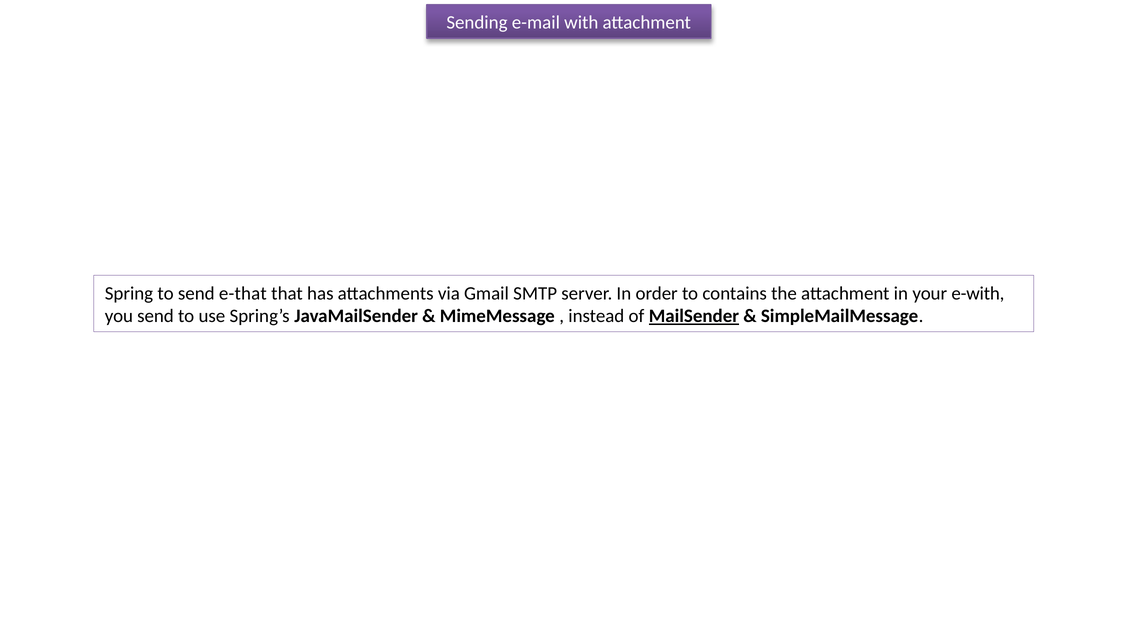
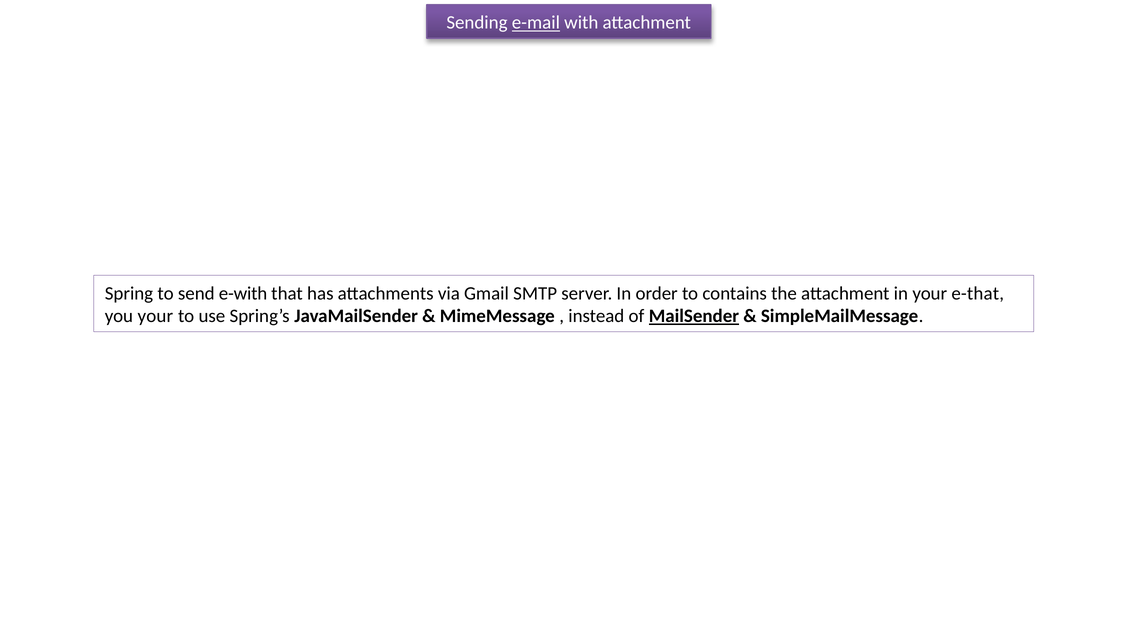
e-mail underline: none -> present (536, 23)
e-that: e-that -> e-with (243, 293)
e-with: e-with -> e-that (978, 293)
you send: send -> your (155, 316)
